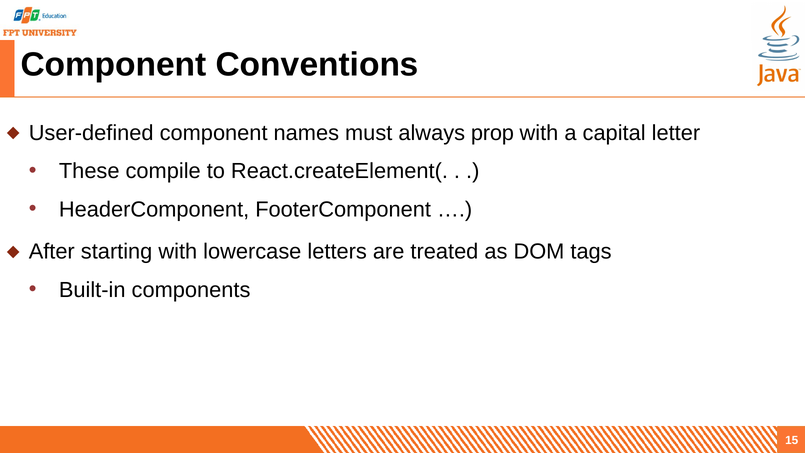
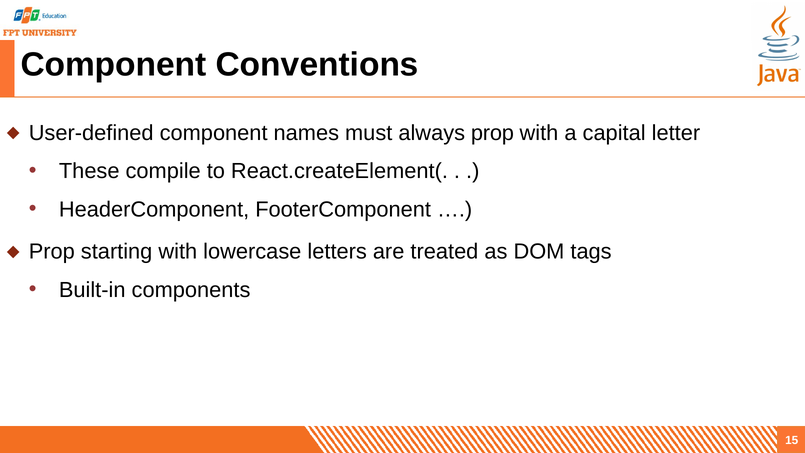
After: After -> Prop (52, 252)
